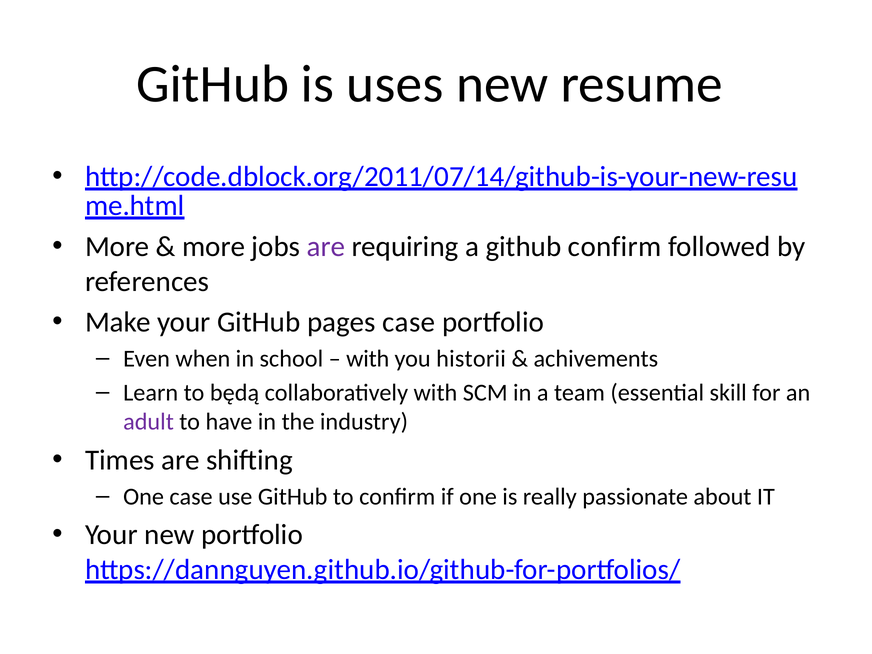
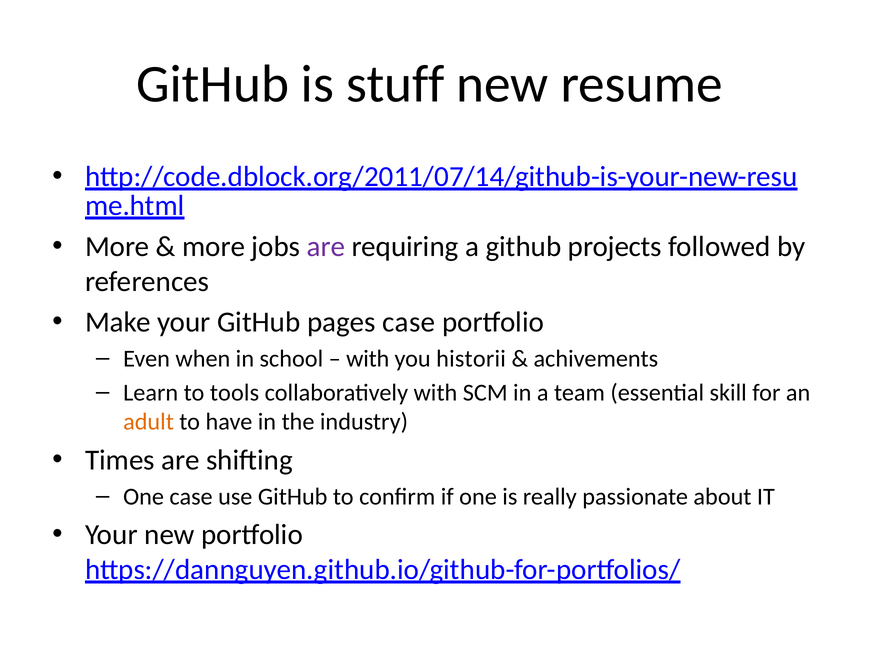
uses: uses -> stuff (395, 84)
github confirm: confirm -> projects (615, 247)
będą: będą -> tools (234, 393)
adult colour: purple -> orange (149, 422)
